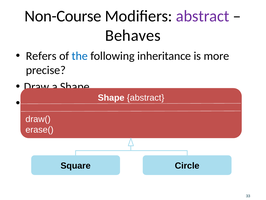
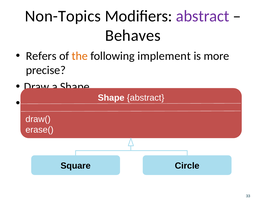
Non-Course: Non-Course -> Non-Topics (63, 16)
the colour: blue -> orange (80, 56)
inheritance: inheritance -> implement (164, 56)
